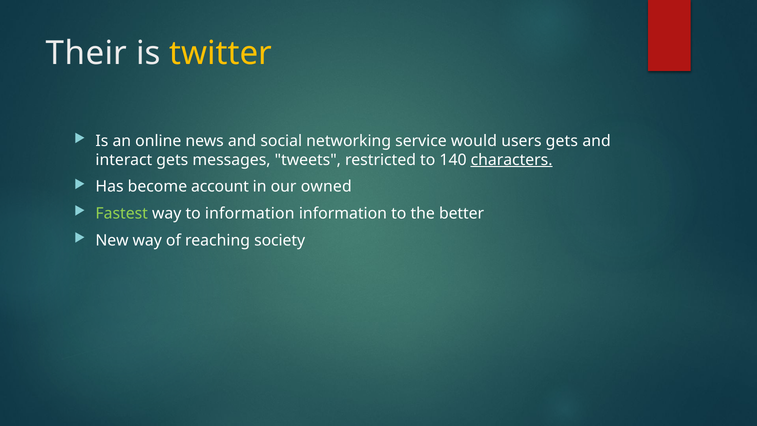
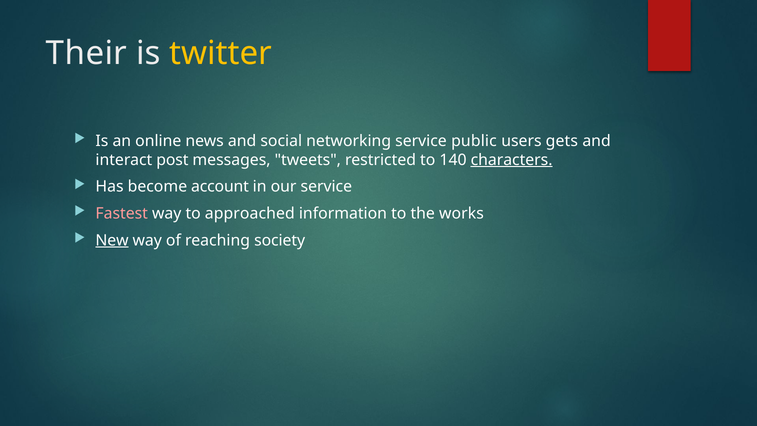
would: would -> public (474, 141)
interact gets: gets -> post (172, 160)
our owned: owned -> service (326, 187)
Fastest colour: light green -> pink (122, 213)
to information: information -> approached (250, 213)
better: better -> works (461, 213)
New underline: none -> present (112, 240)
